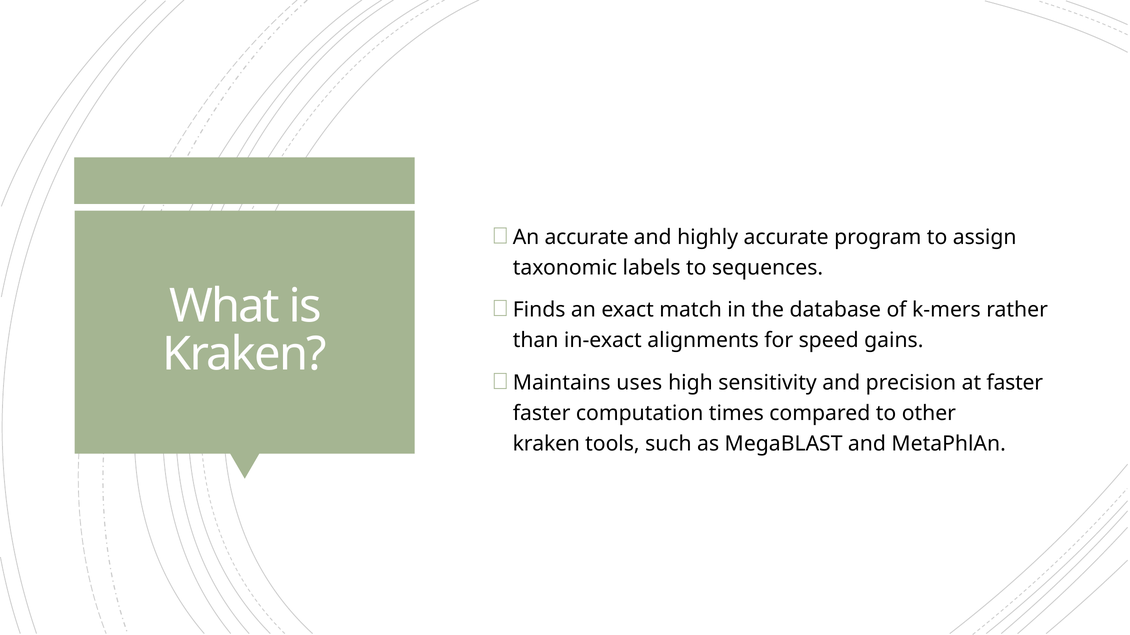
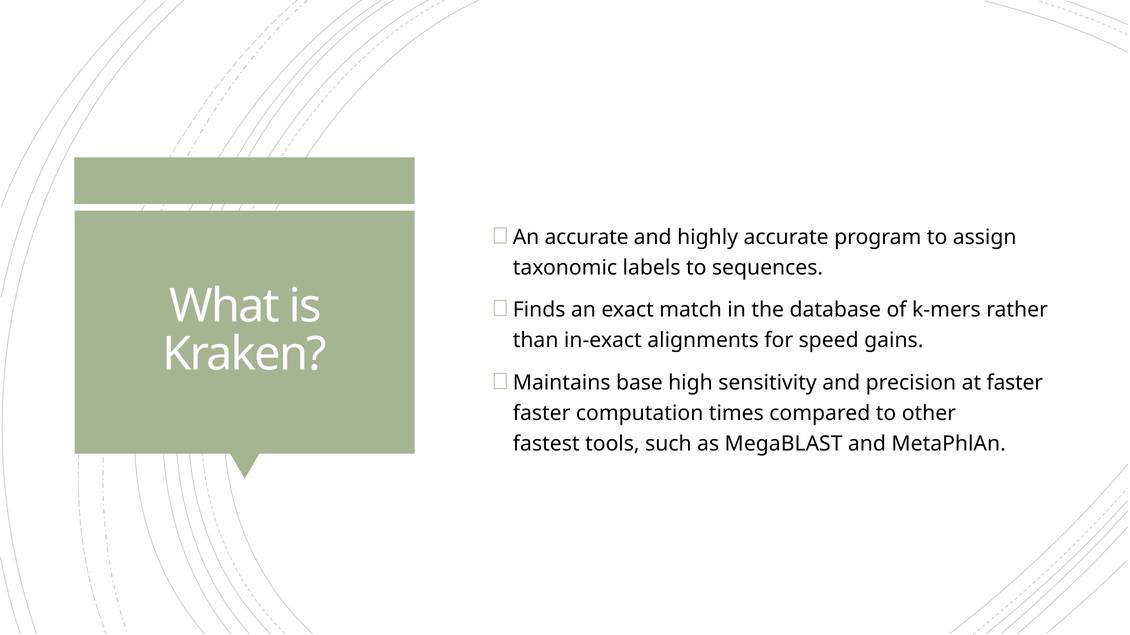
uses: uses -> base (639, 383)
kraken: kraken -> fastest (546, 444)
